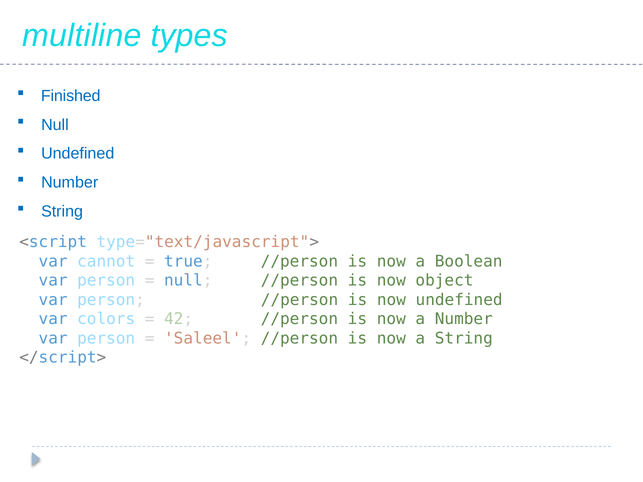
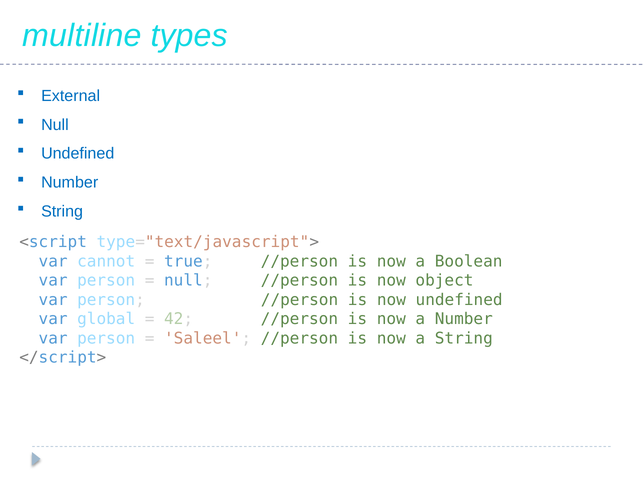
Finished: Finished -> External (71, 96)
colors: colors -> global (106, 319)
